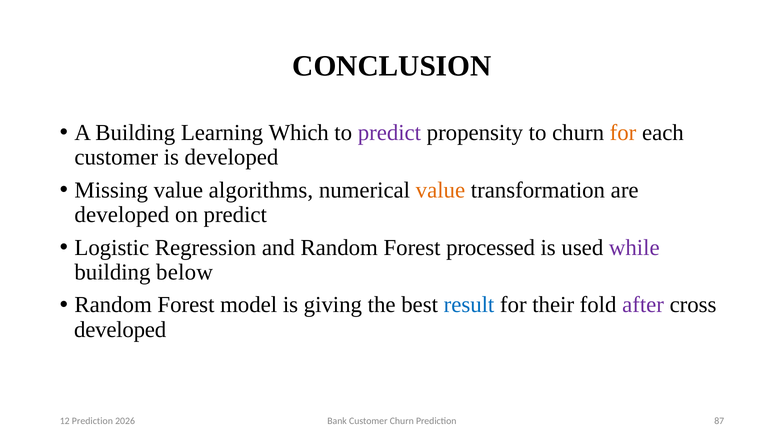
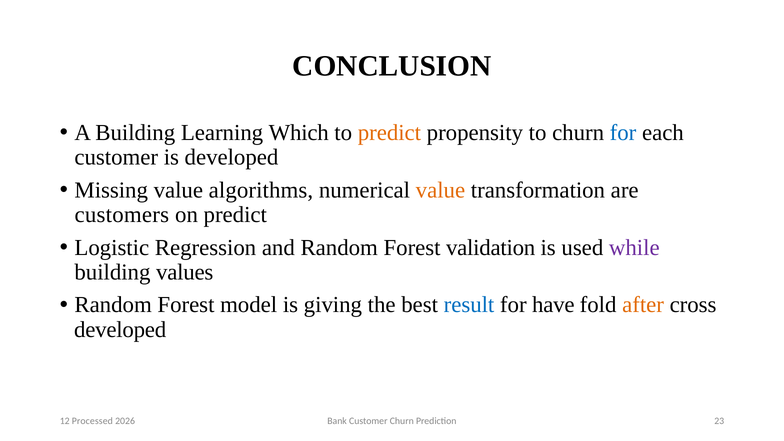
predict colour: purple -> orange (389, 133)
for colour: orange -> blue (623, 133)
developed: developed -> customers (122, 215)
processed: processed -> validation (491, 247)
below: below -> values (185, 272)
their: their -> have (553, 305)
after colour: purple -> orange (643, 305)
Prediction: Prediction -> Processed (92, 421)
87: 87 -> 23 (719, 421)
